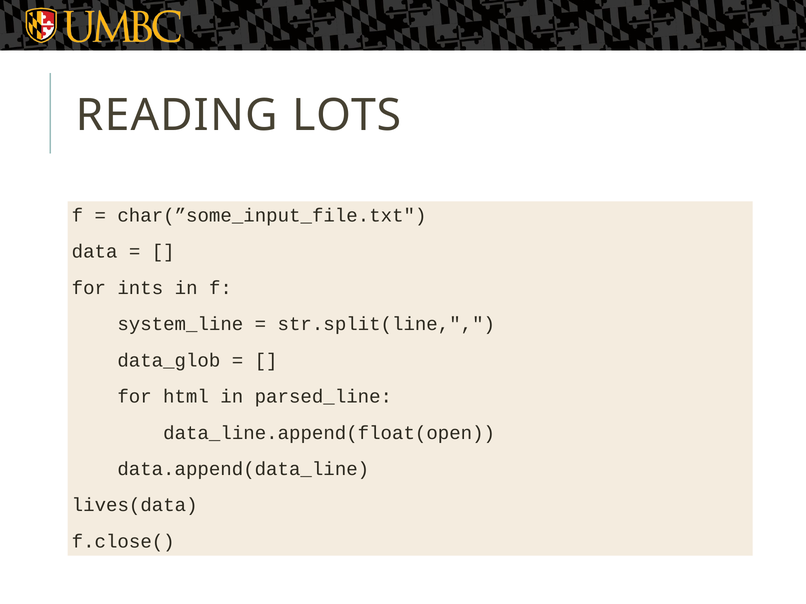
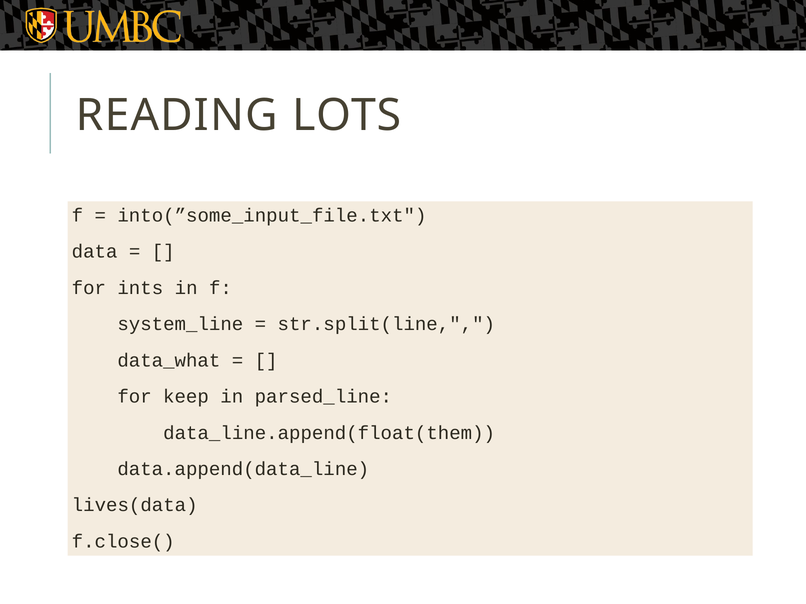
char(”some_input_file.txt: char(”some_input_file.txt -> into(”some_input_file.txt (272, 216)
data_glob: data_glob -> data_what (169, 361)
html: html -> keep (186, 397)
data_line.append(float(open: data_line.append(float(open -> data_line.append(float(them (329, 433)
